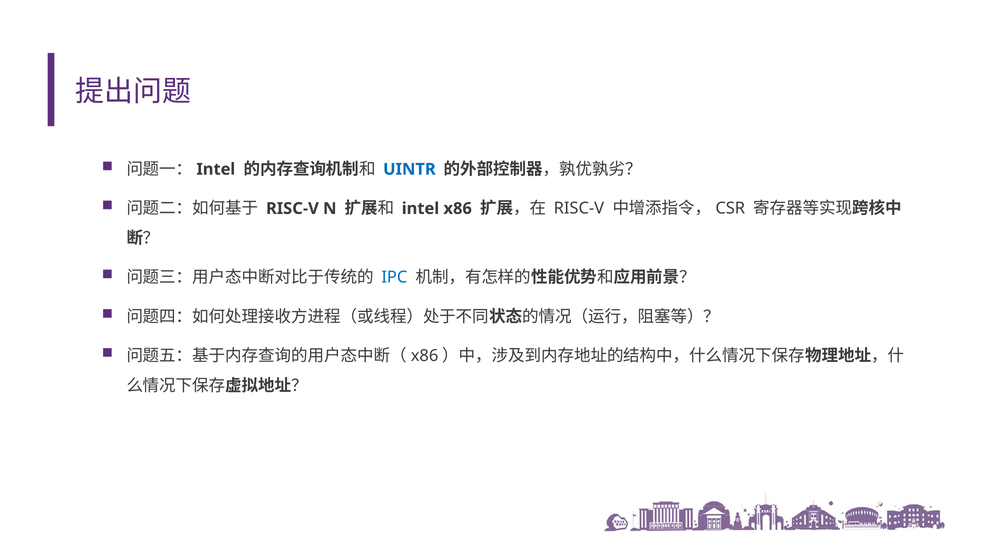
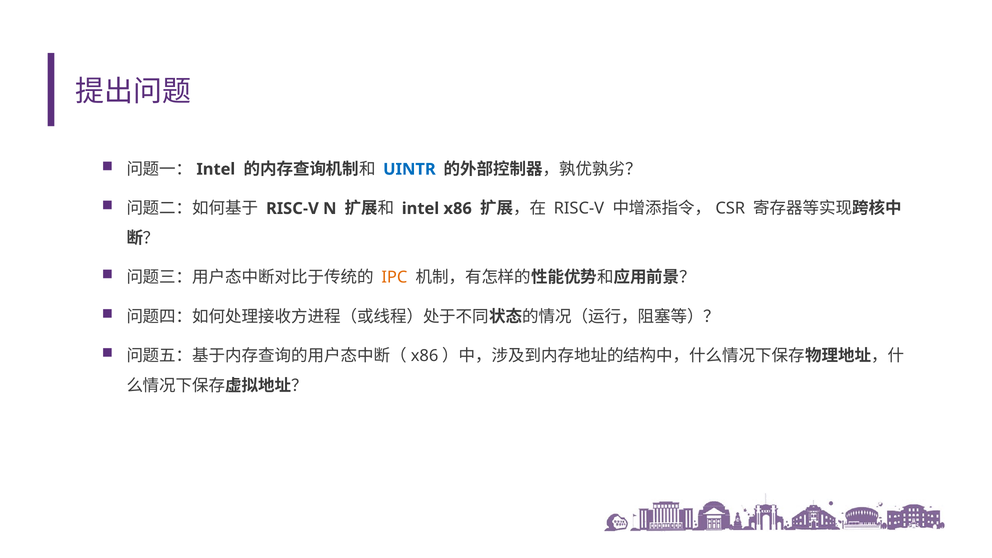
IPC colour: blue -> orange (394, 278)
